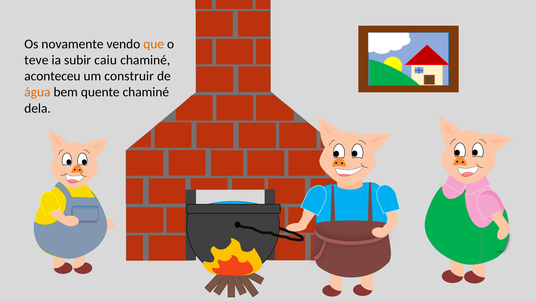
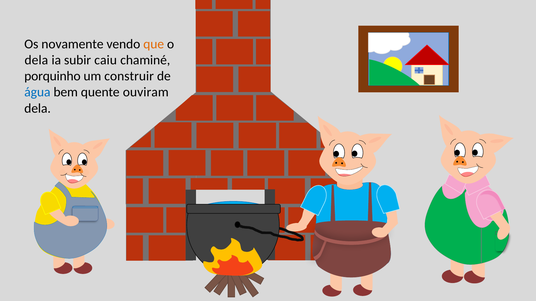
teve: teve -> dela (36, 60)
aconteceu: aconteceu -> porquinho (52, 76)
água colour: orange -> blue (37, 92)
quente chaminé: chaminé -> ouviram (146, 92)
